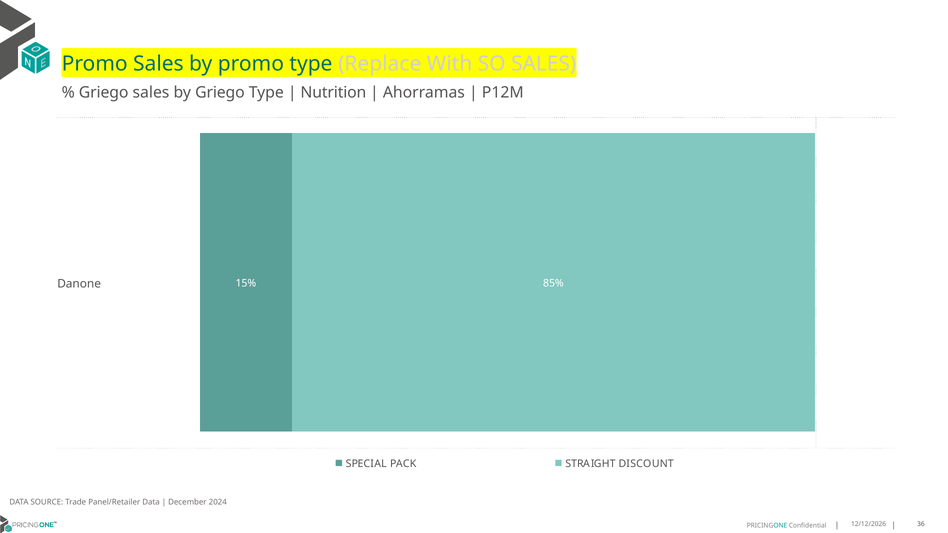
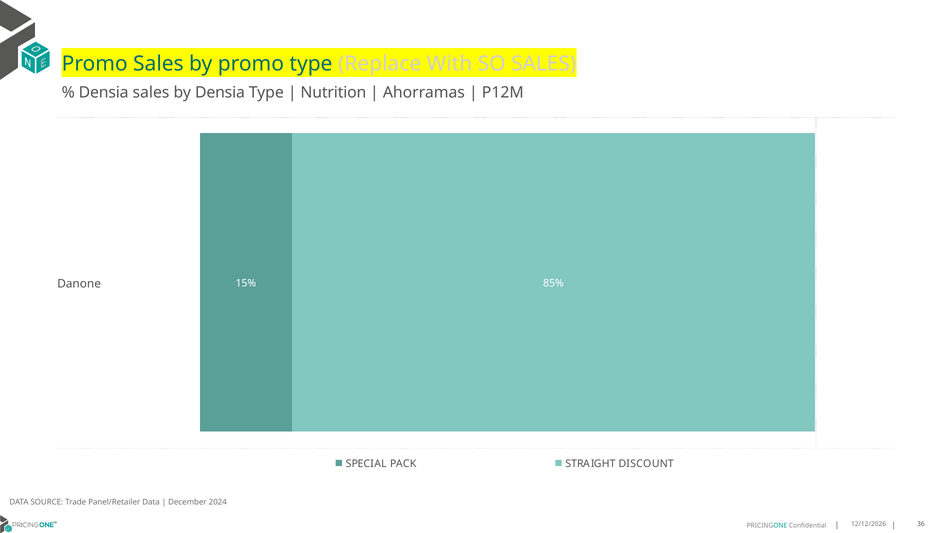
Griego: Griego -> Densia (104, 92)
by Griego: Griego -> Densia (220, 92)
